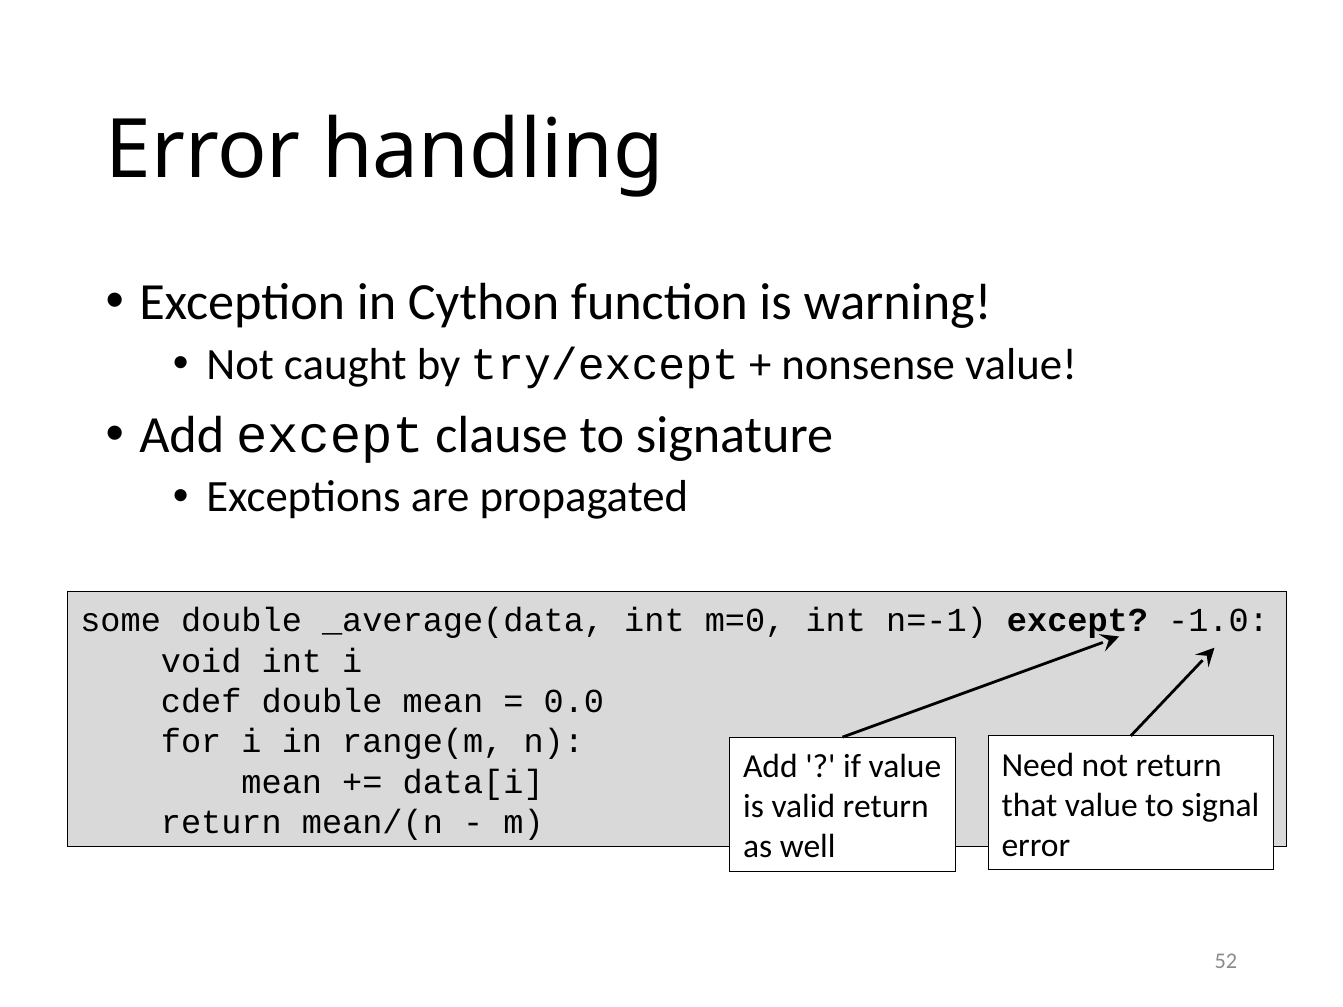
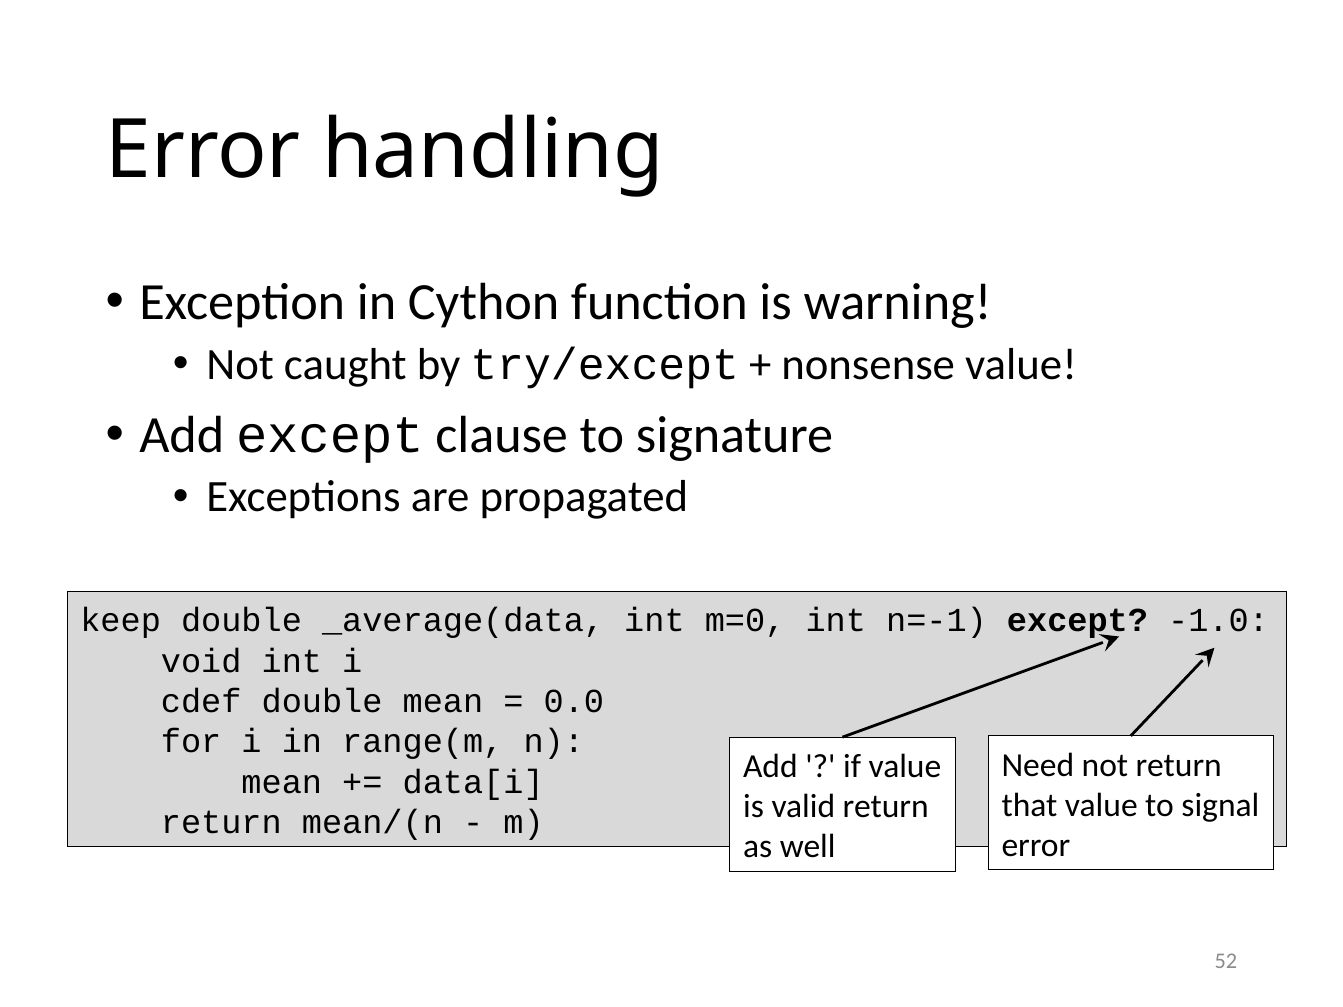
some: some -> keep (121, 621)
